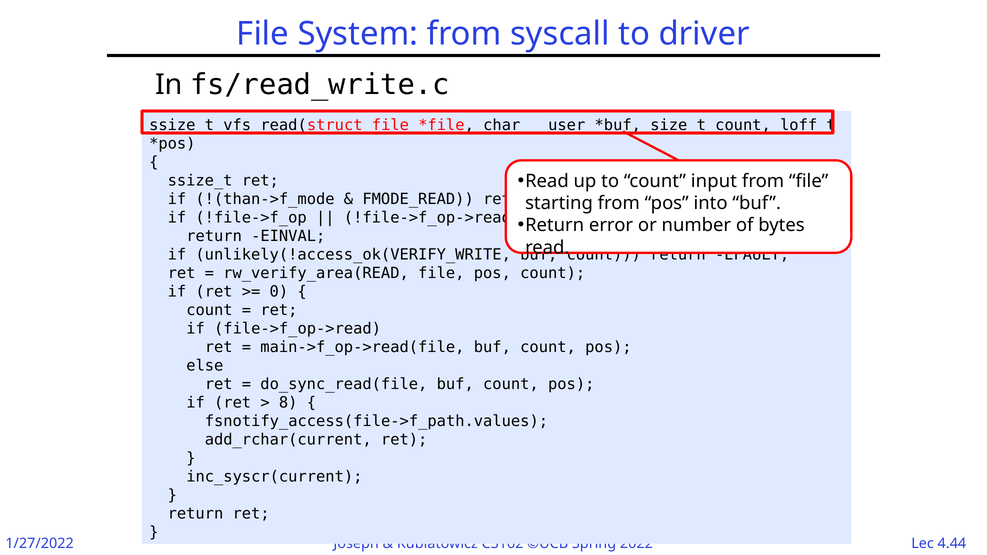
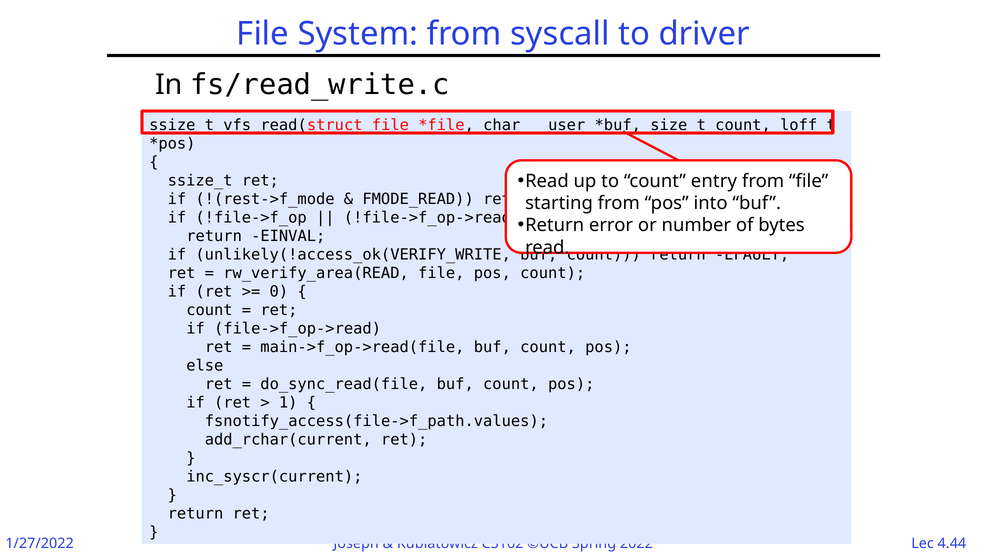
input: input -> entry (714, 181)
!(than->f_mode: !(than->f_mode -> !(rest->f_mode (265, 199)
8: 8 -> 1 (288, 403)
